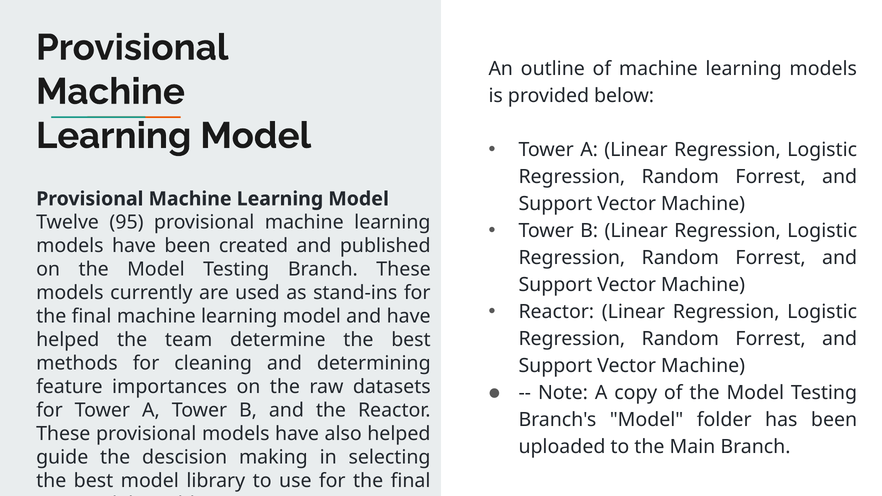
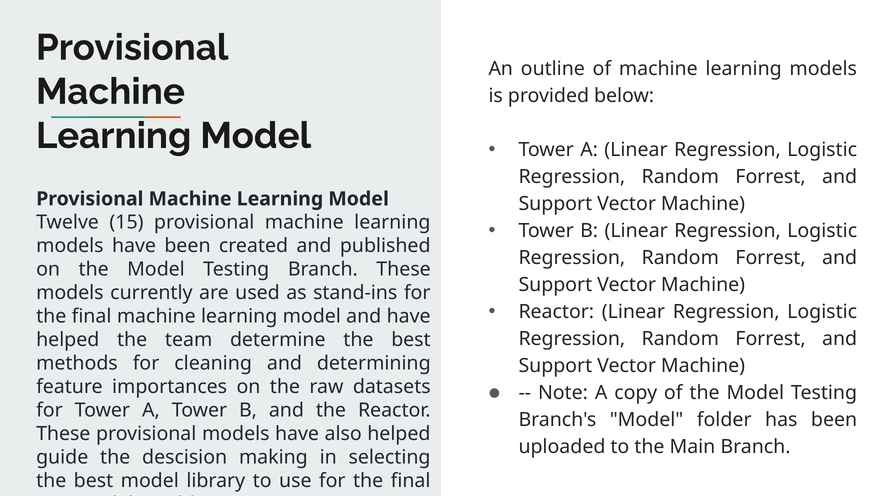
95: 95 -> 15 (127, 222)
